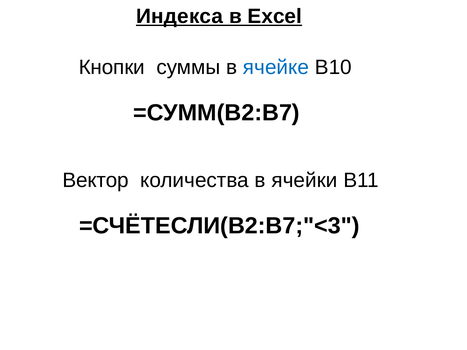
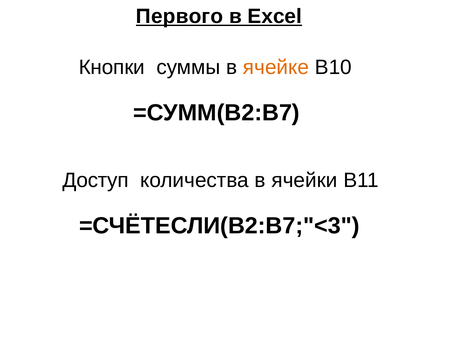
Индекса: Индекса -> Первого (180, 16)
ячейке colour: blue -> orange (276, 67)
Вектор: Вектор -> Доступ (96, 180)
